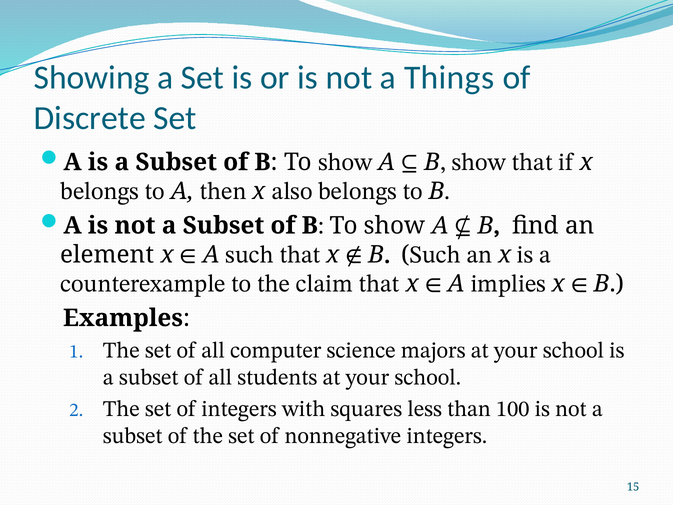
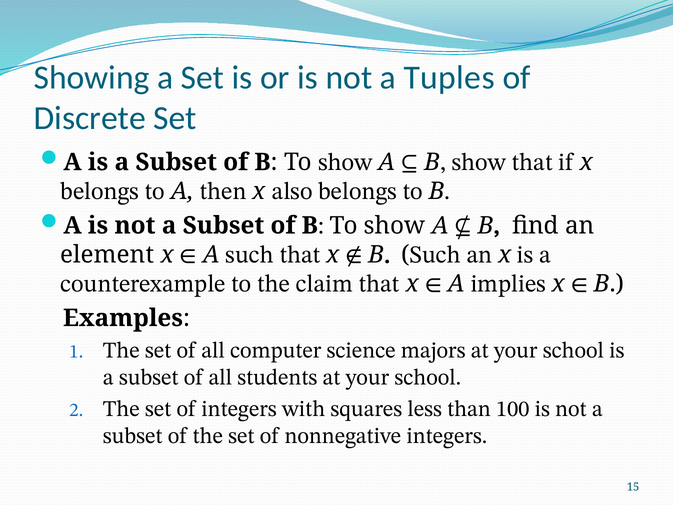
Things: Things -> Tuples (449, 78)
